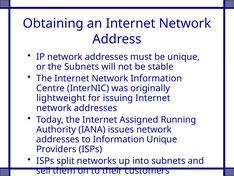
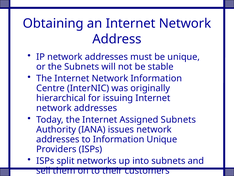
lightweight: lightweight -> hierarchical (61, 98)
Assigned Running: Running -> Subnets (178, 119)
